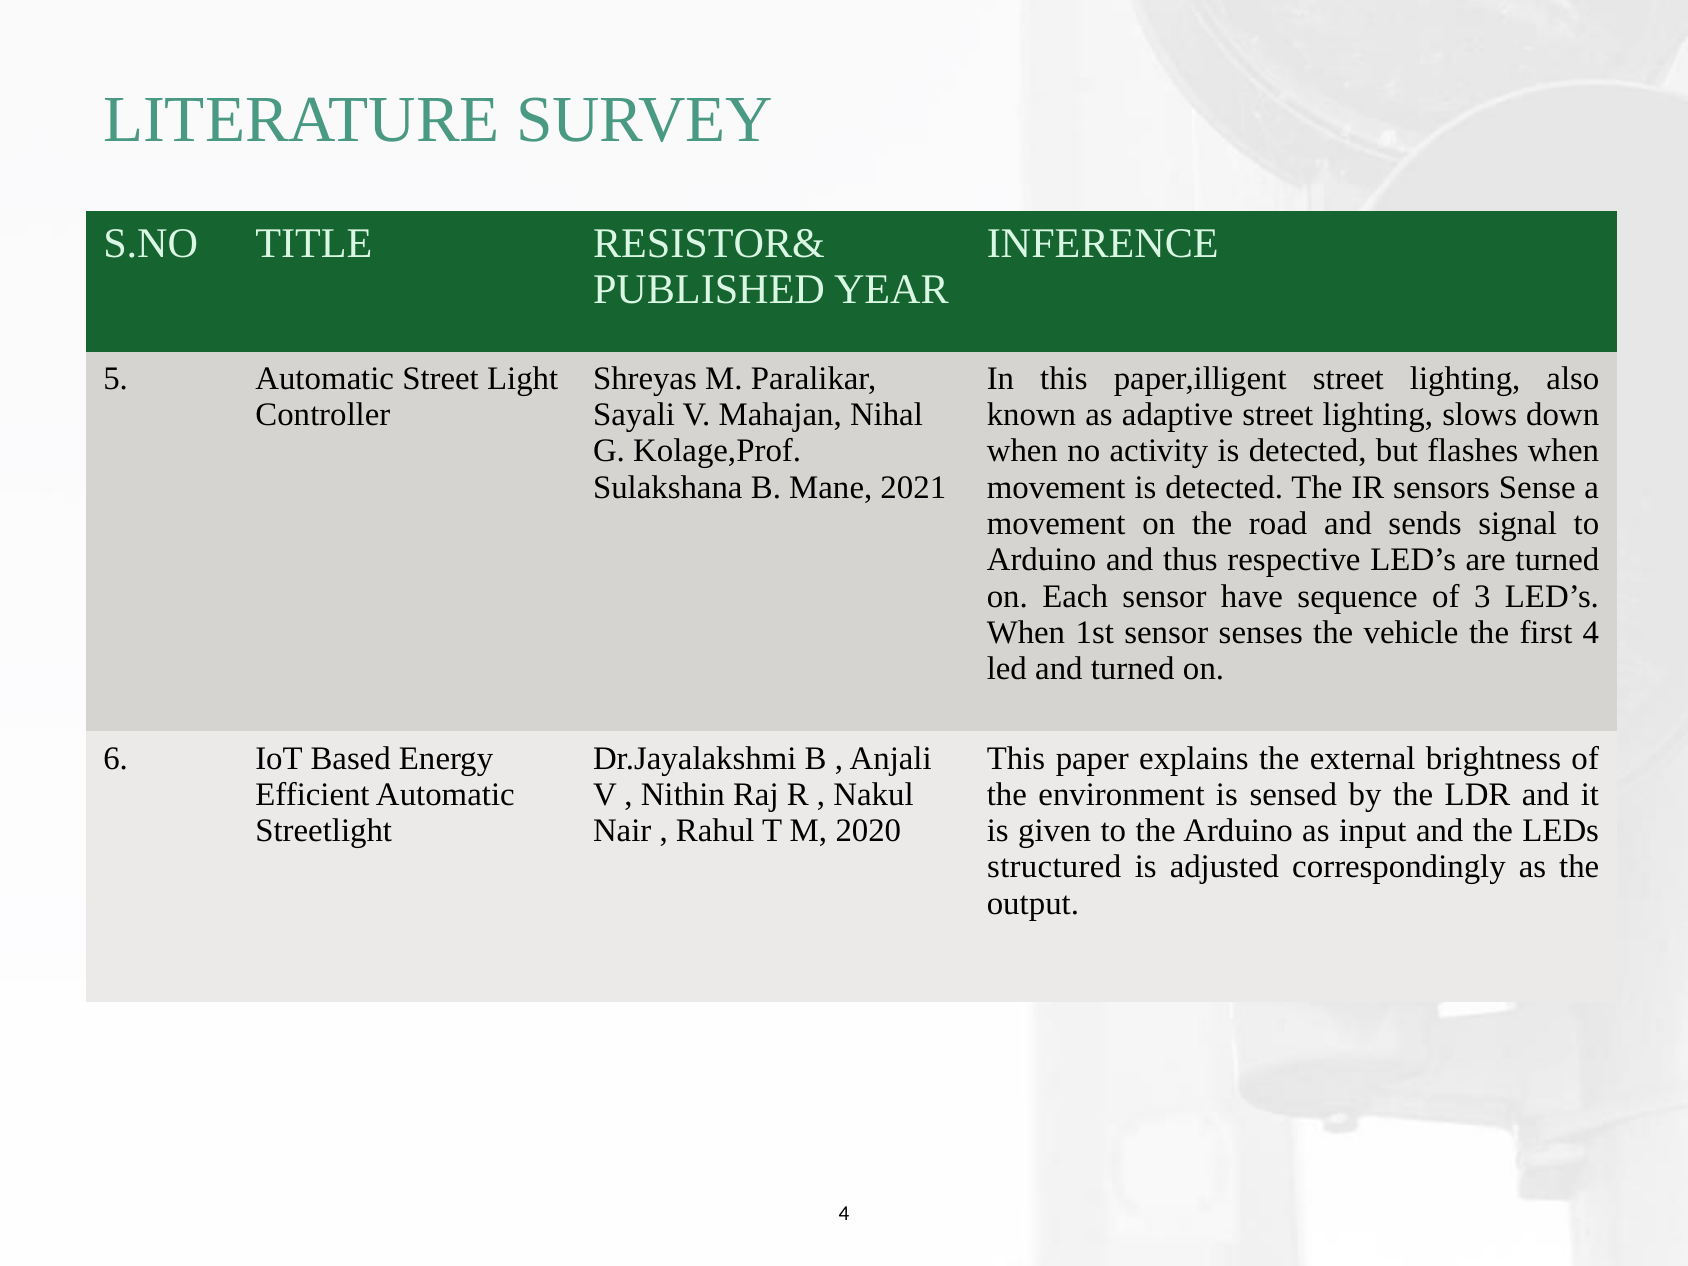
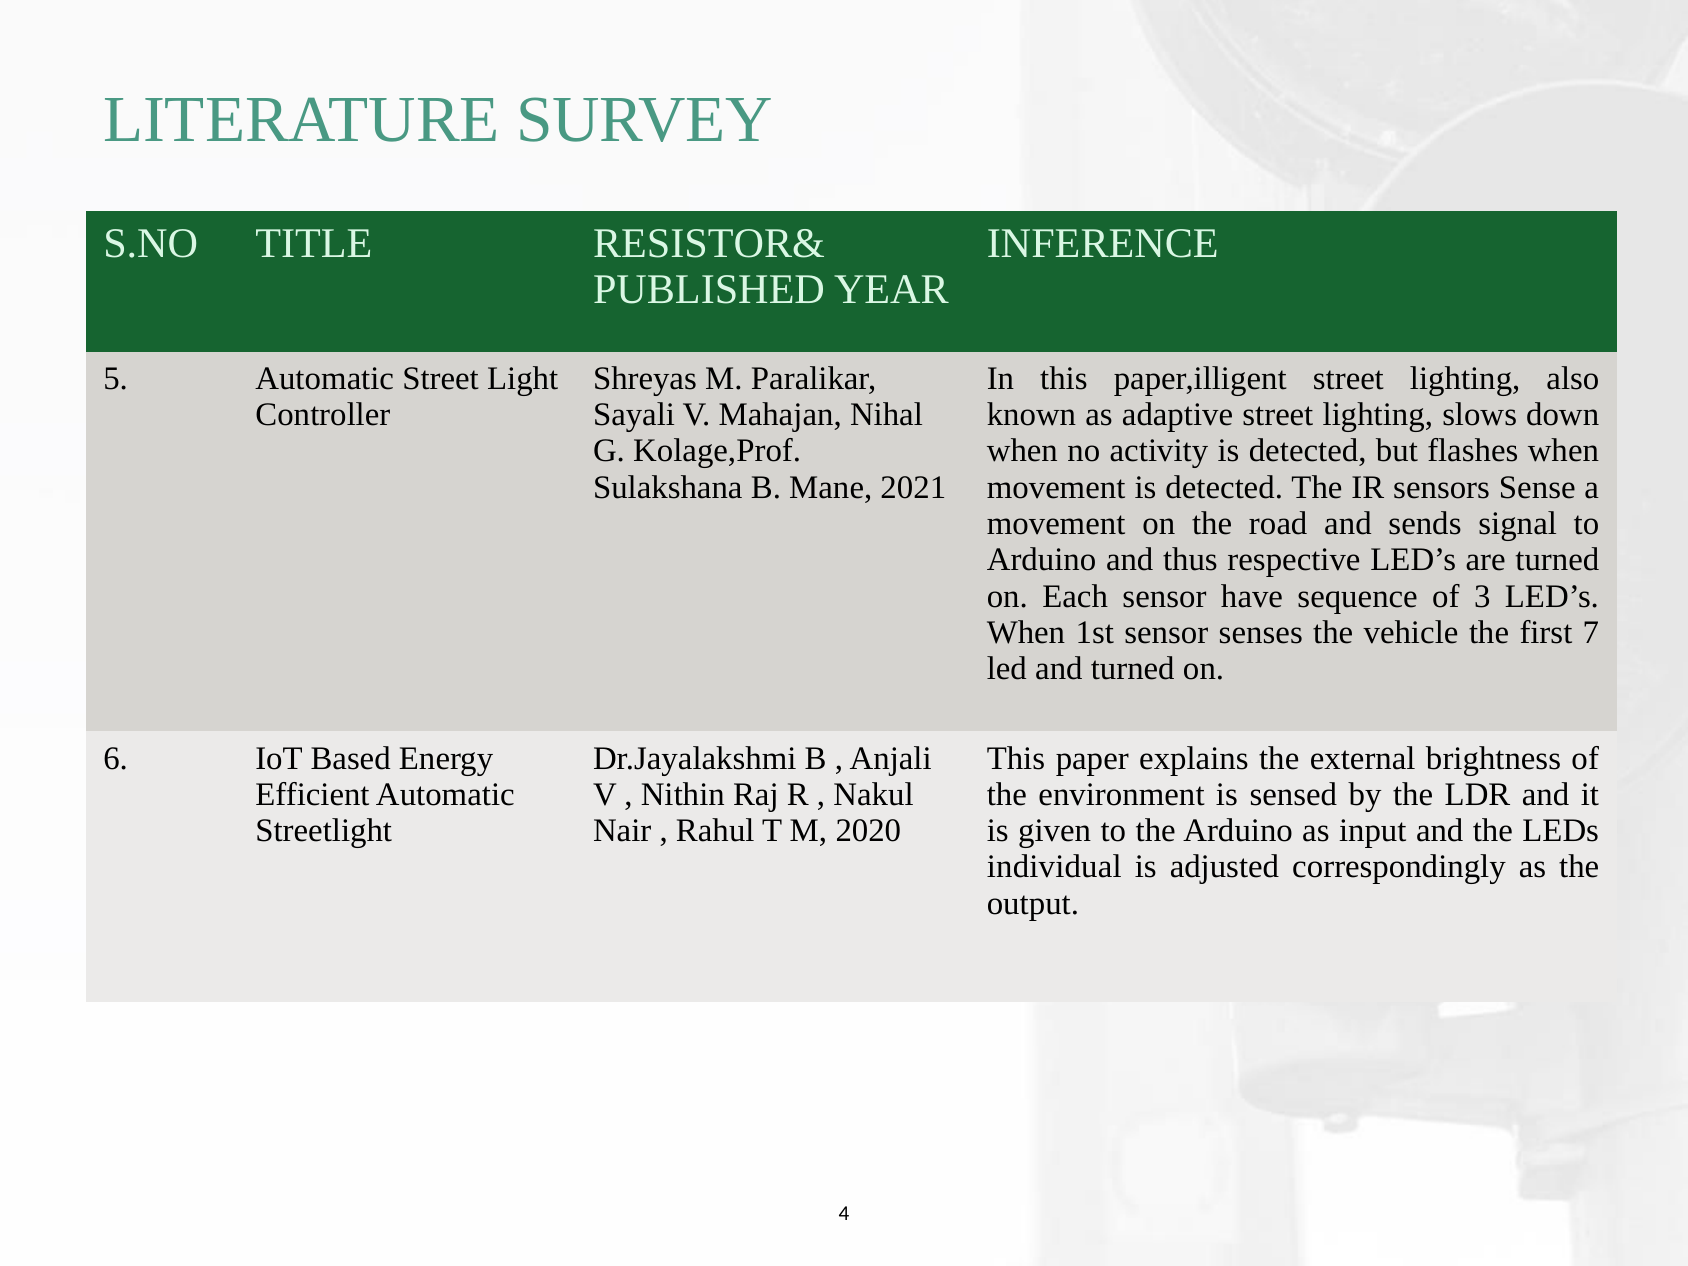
first 4: 4 -> 7 (1591, 632)
structured: structured -> individual (1054, 867)
